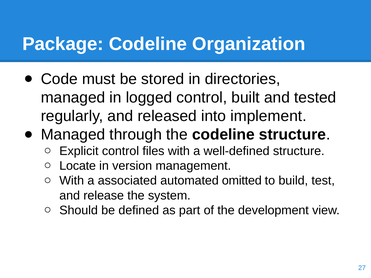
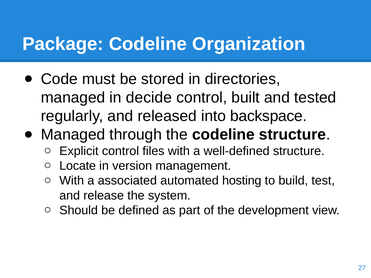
logged: logged -> decide (149, 98)
implement: implement -> backspace (269, 116)
omitted: omitted -> hosting (242, 181)
